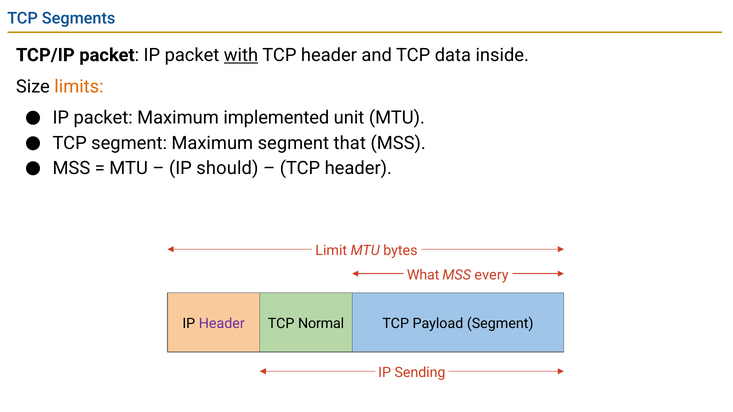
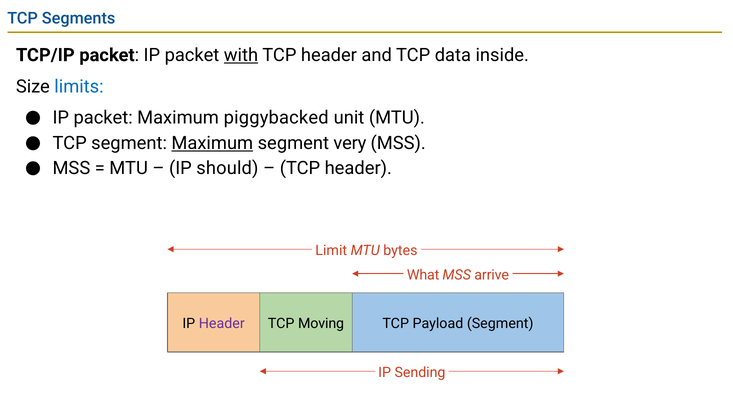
limits colour: orange -> blue (79, 87)
implemented: implemented -> piggybacked (276, 118)
Maximum underline: none -> present (212, 143)
that: that -> very (350, 143)
every: every -> arrive (492, 275)
Normal: Normal -> Moving (321, 324)
